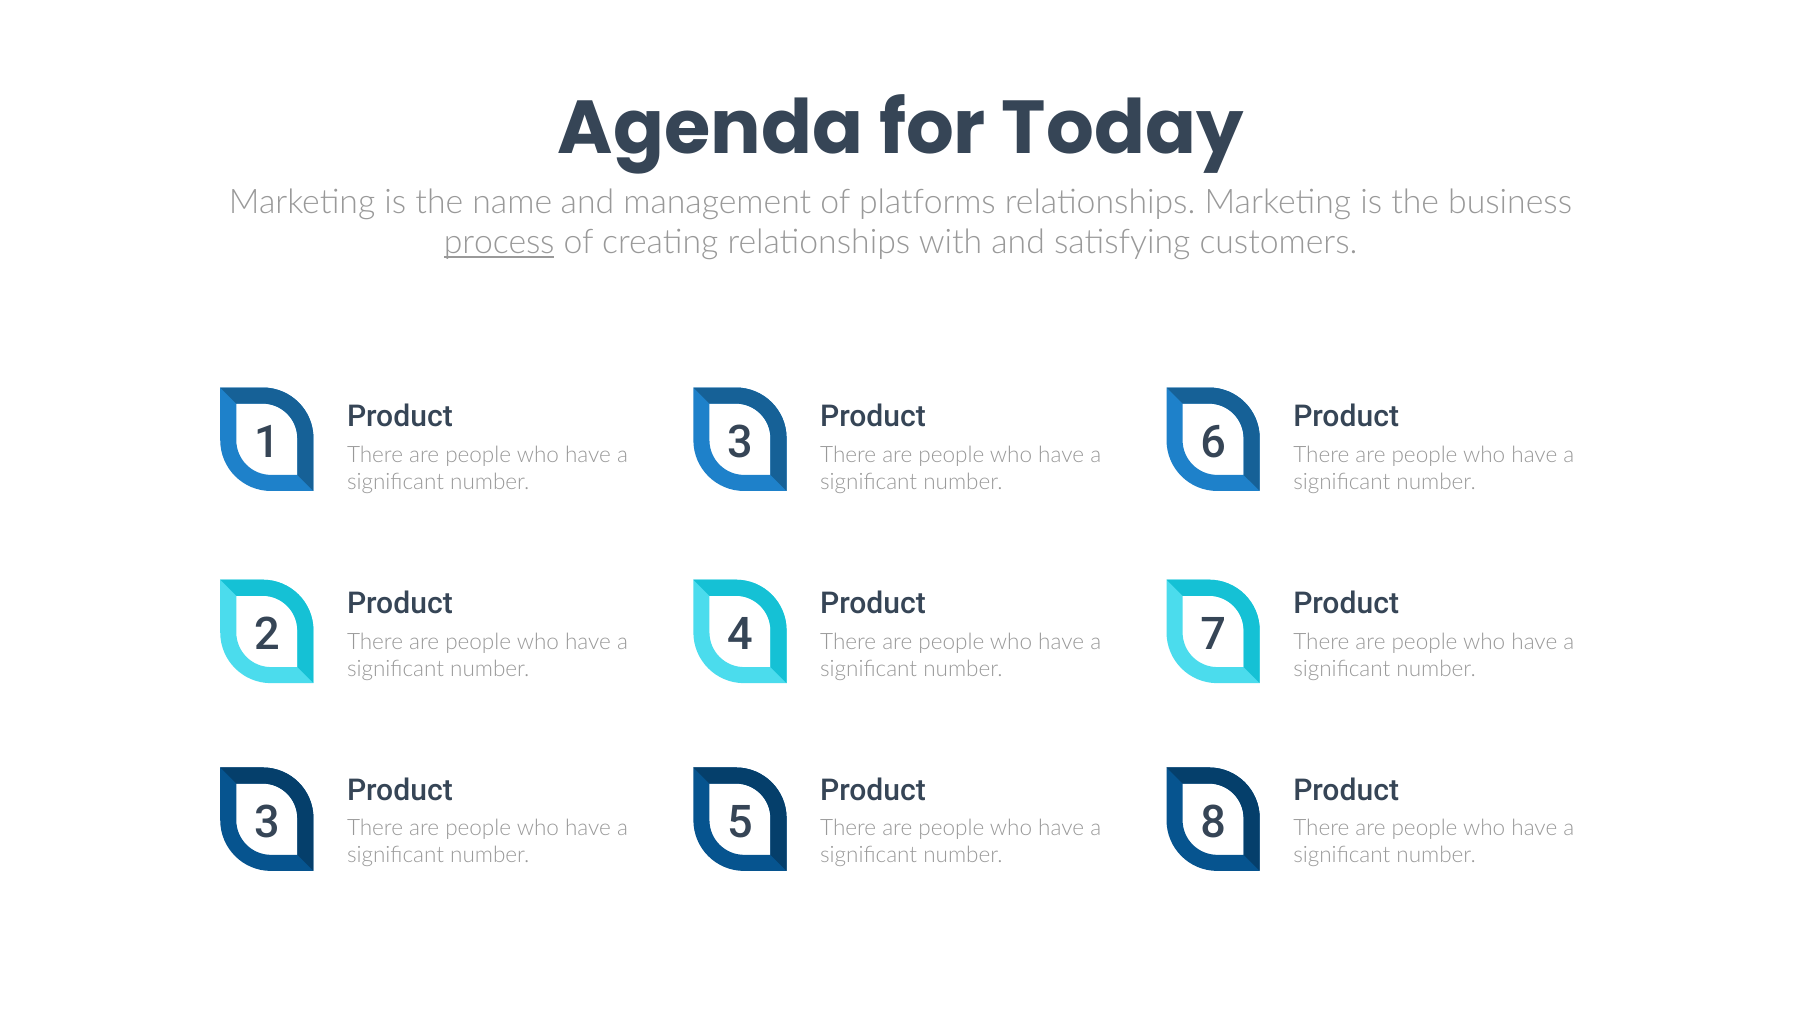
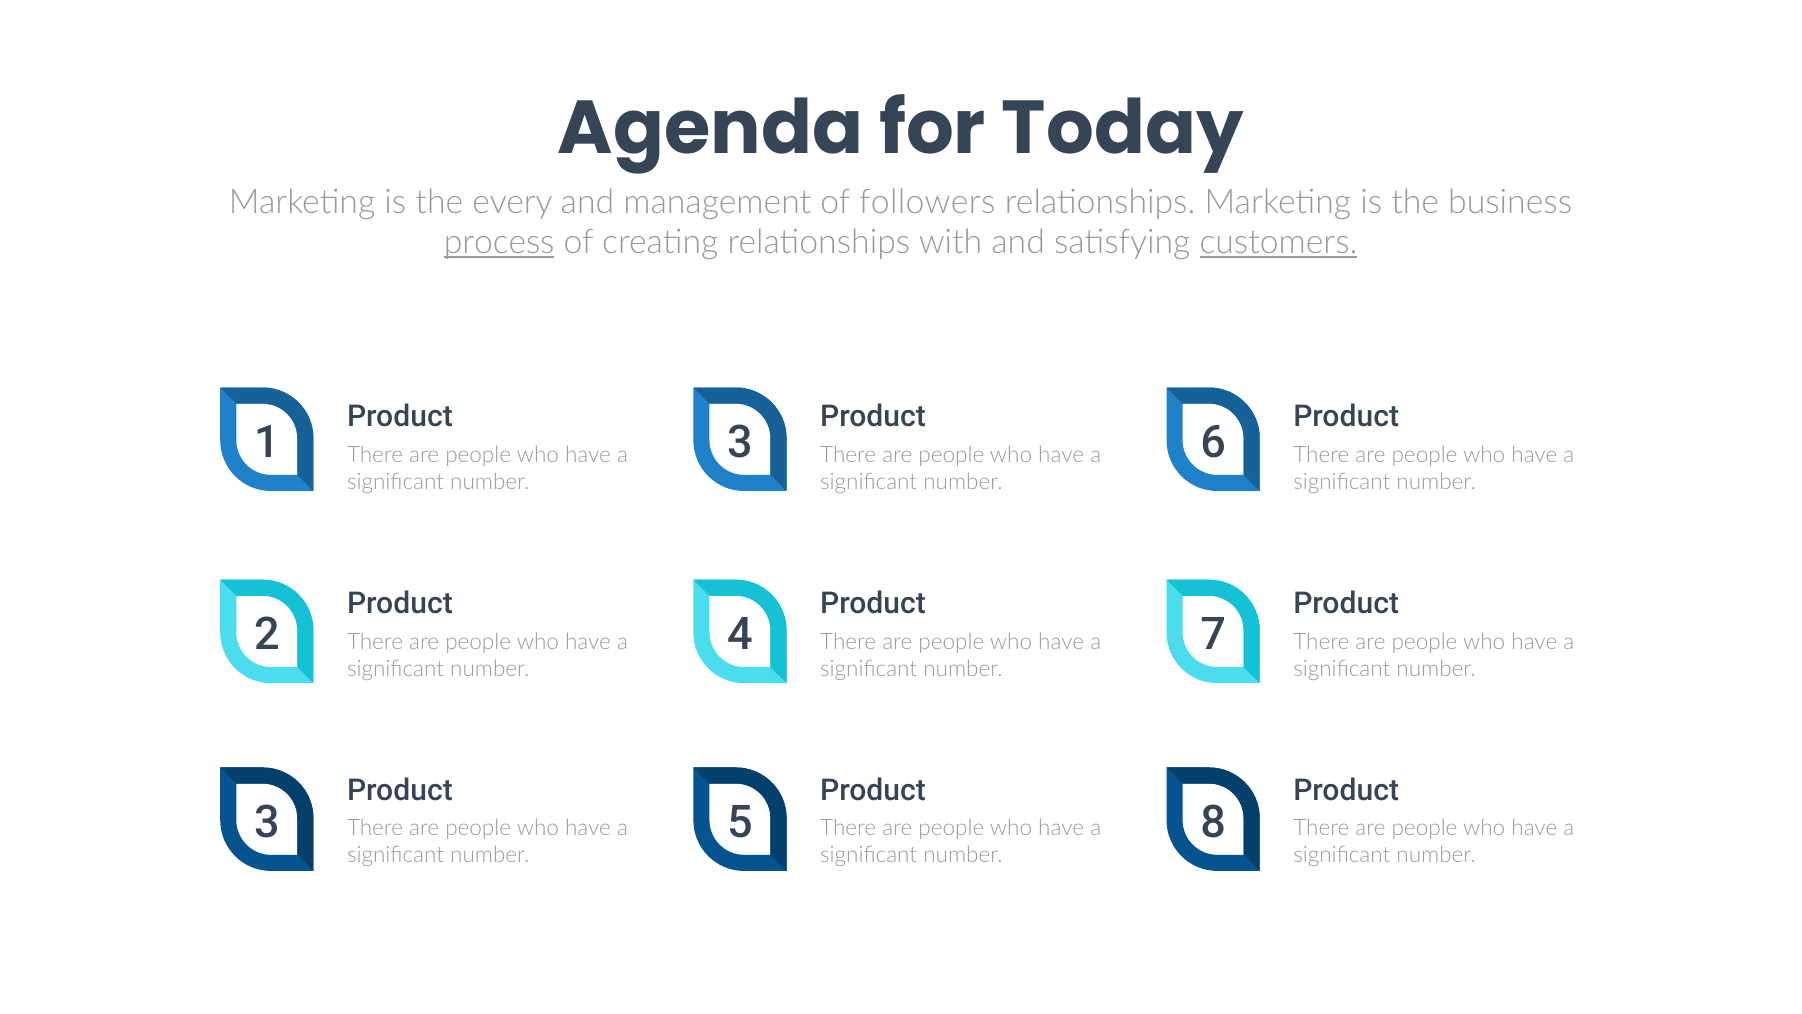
name: name -> every (512, 202)
platforms: platforms -> followers (927, 202)
customers underline: none -> present (1278, 243)
